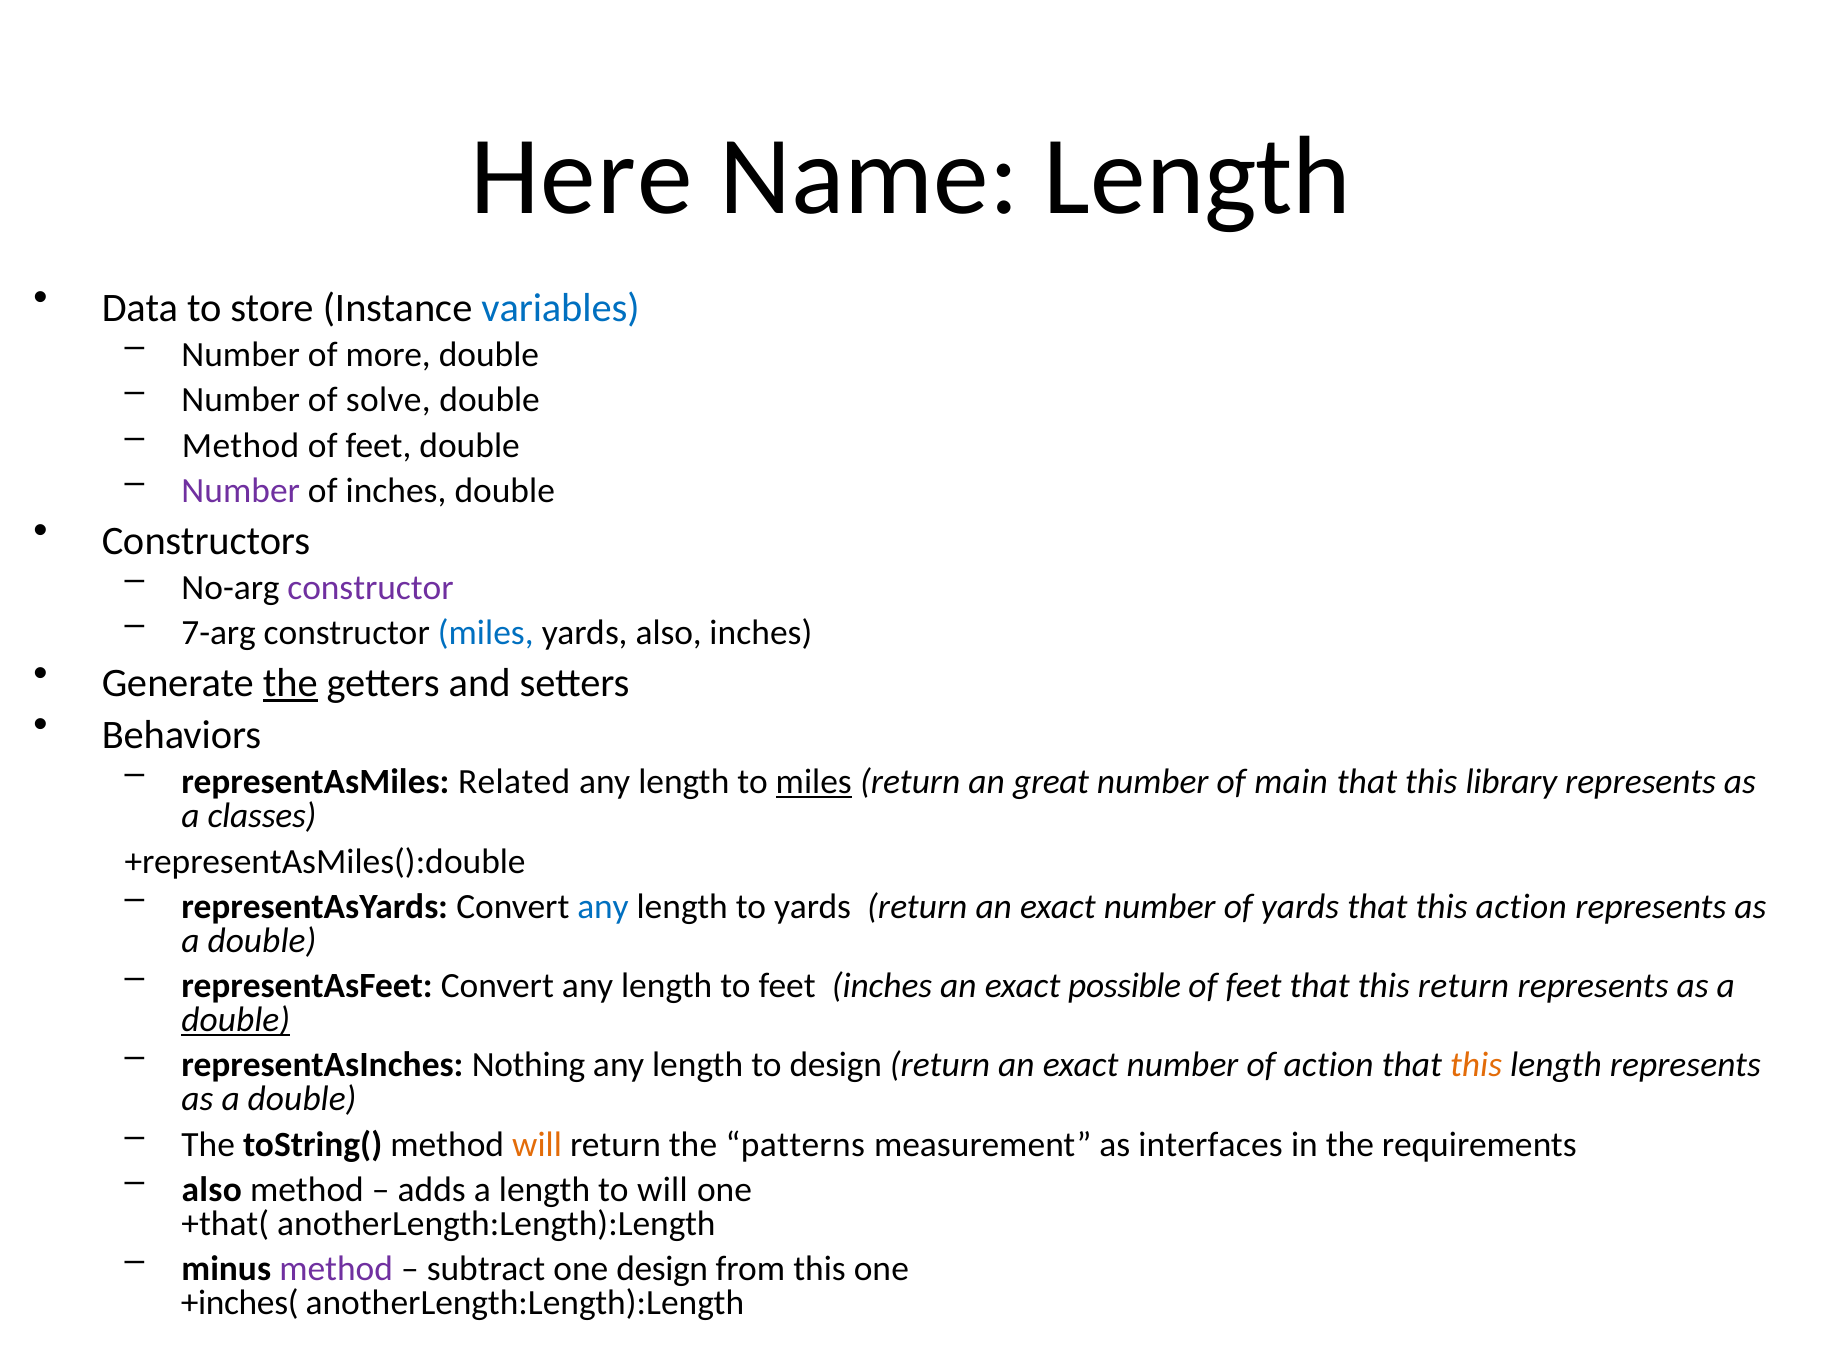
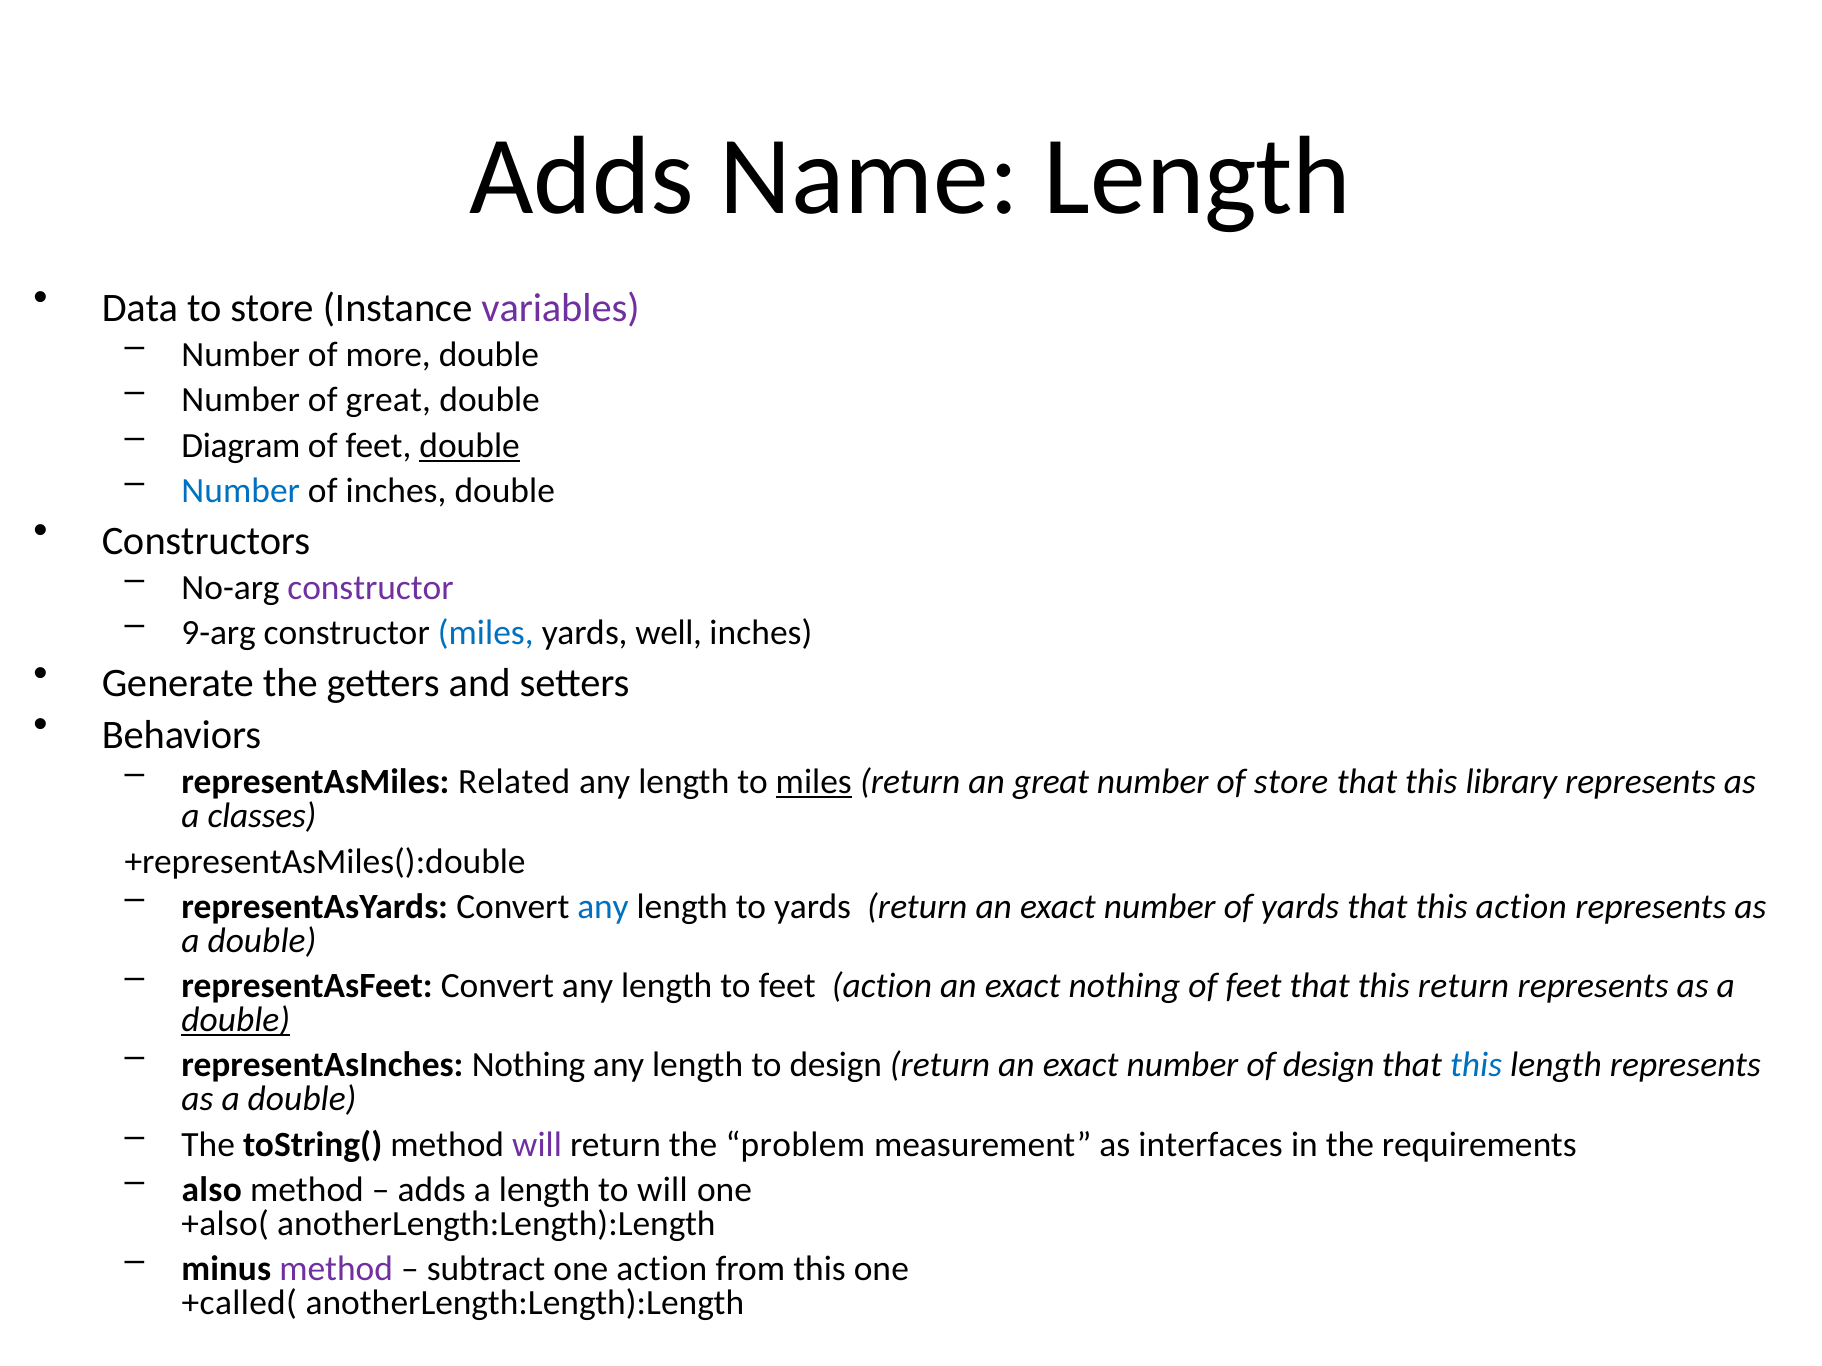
Here: Here -> Adds (582, 176)
variables colour: blue -> purple (560, 308)
of solve: solve -> great (388, 400)
Method: Method -> Diagram (241, 446)
double underline: none -> present (470, 446)
Number colour: purple -> blue (241, 491)
7-arg: 7-arg -> 9-arg (219, 633)
yards also: also -> well (669, 633)
the underline: present -> none (290, 684)
of main: main -> store (1291, 782)
feet inches: inches -> action (882, 986)
exact possible: possible -> nothing (1124, 986)
of action: action -> design (1329, 1066)
this colour: orange -> blue (1476, 1066)
will colour: orange -> purple (537, 1145)
patterns: patterns -> problem (795, 1145)
+that(: +that( -> +also( (225, 1224)
one design: design -> action (662, 1270)
+inches(: +inches( -> +called( (239, 1304)
